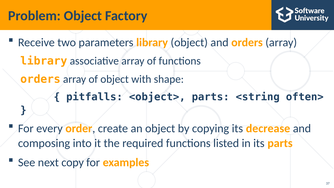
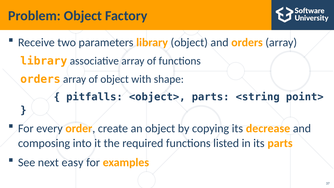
often>: often> -> point> (305, 97)
copy: copy -> easy (73, 162)
